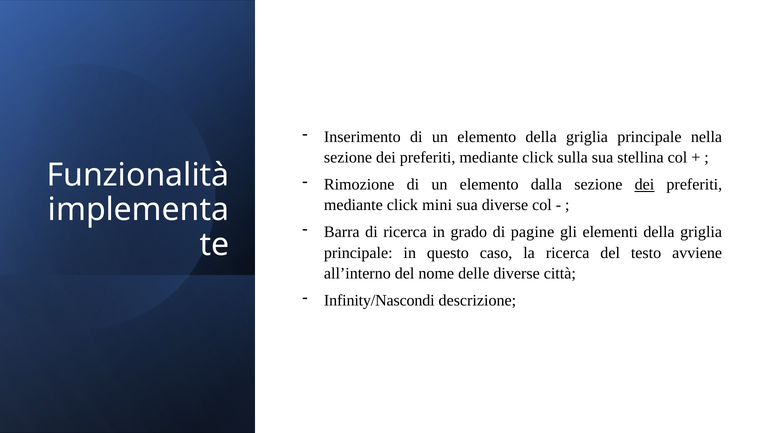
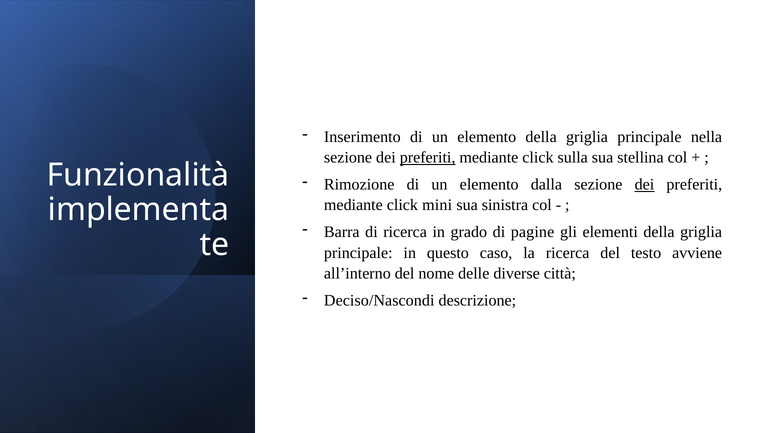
preferiti underline: none -> present (428, 158)
sua diverse: diverse -> sinistra (505, 205)
Infinity/Nascondi: Infinity/Nascondi -> Deciso/Nascondi (379, 300)
